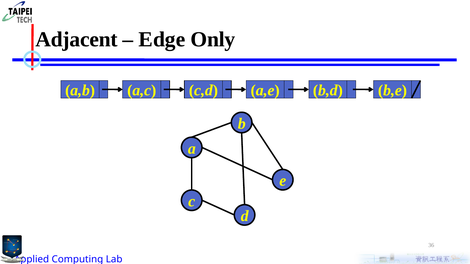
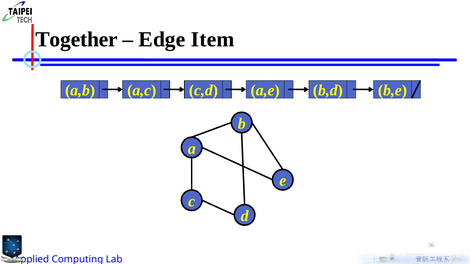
Adjacent: Adjacent -> Together (77, 39)
Only: Only -> Item (213, 39)
